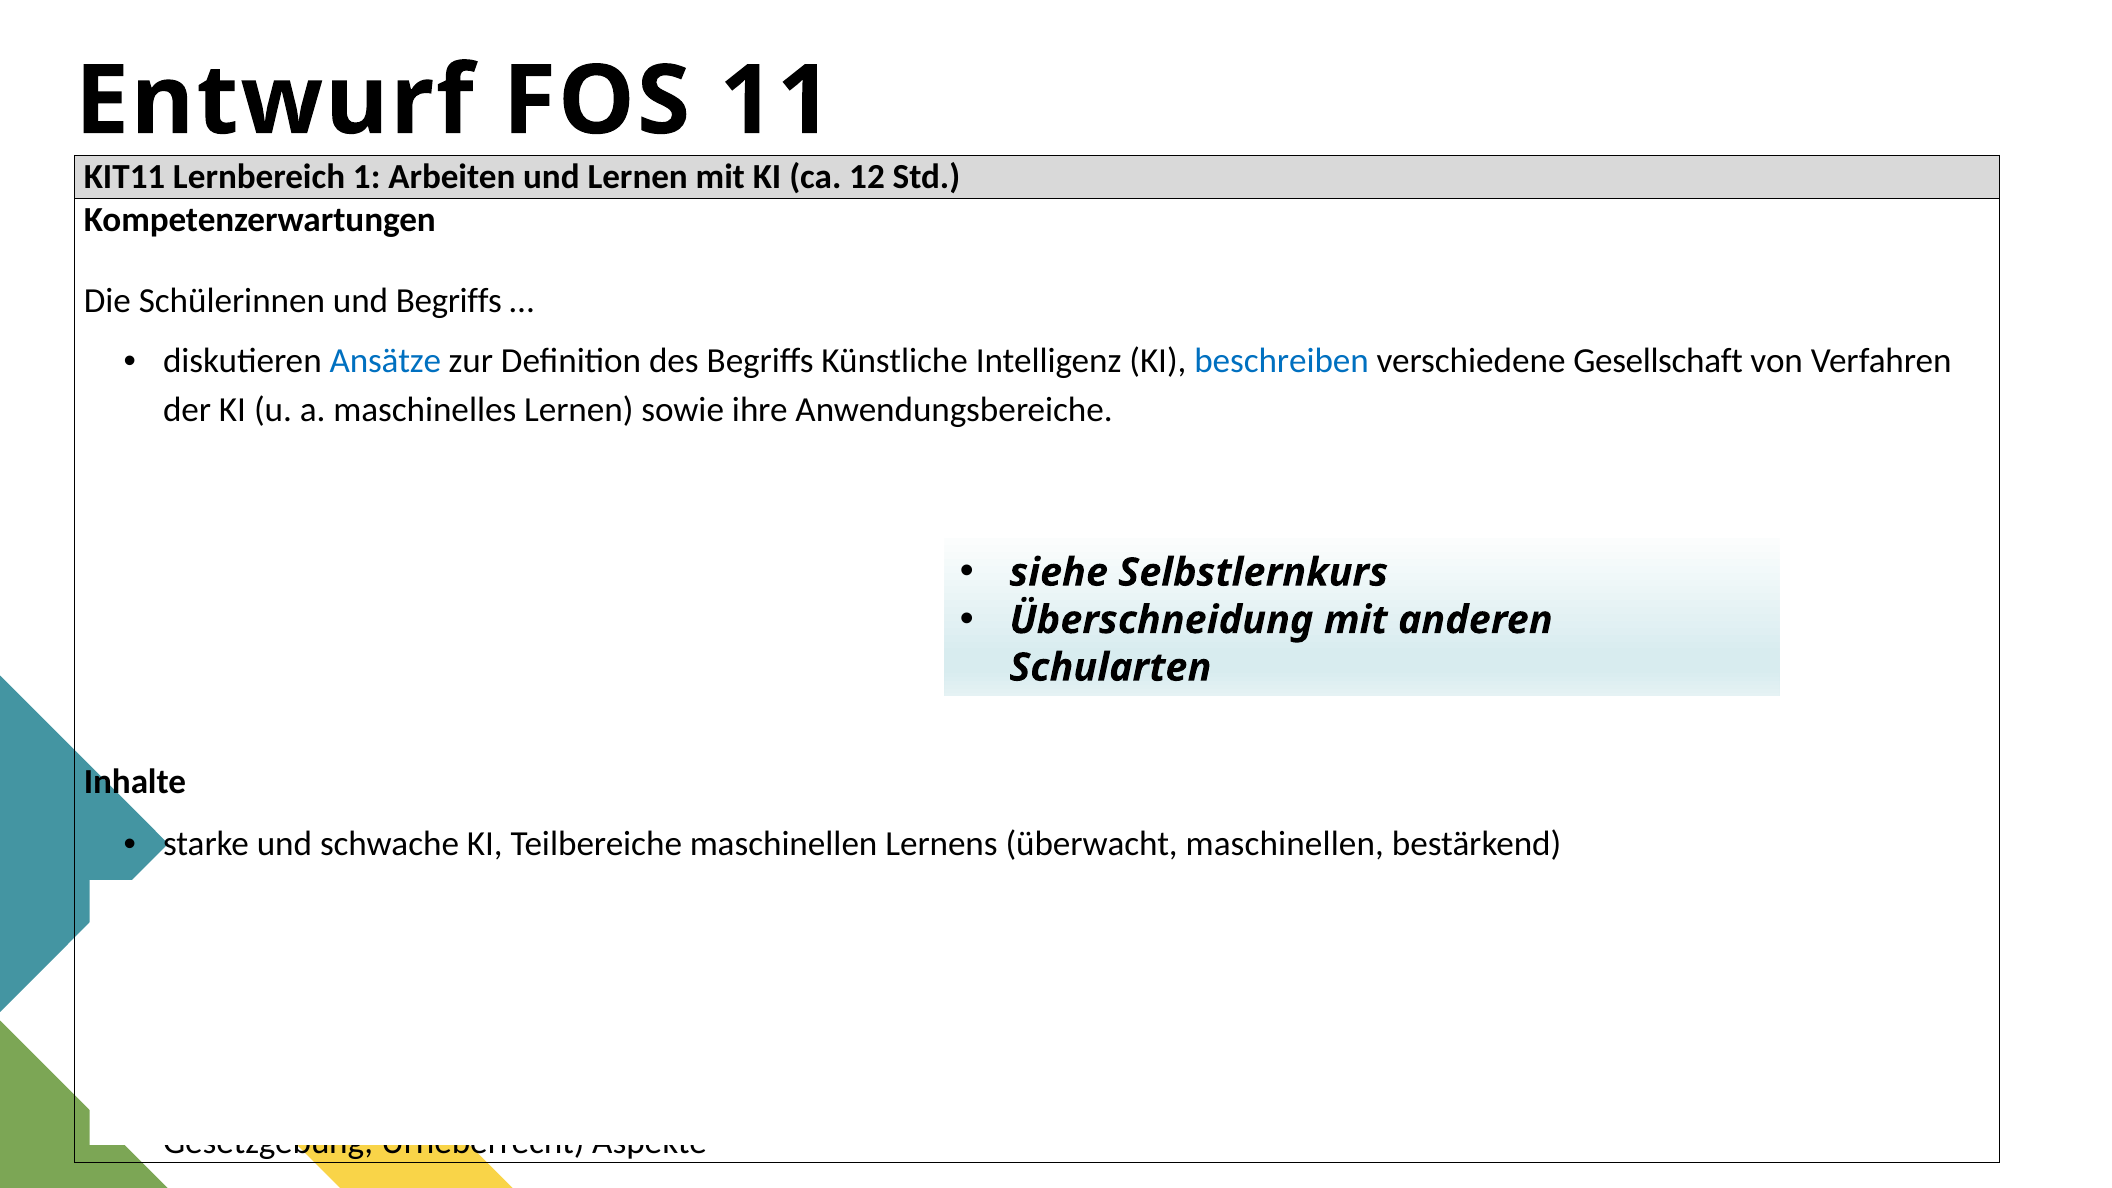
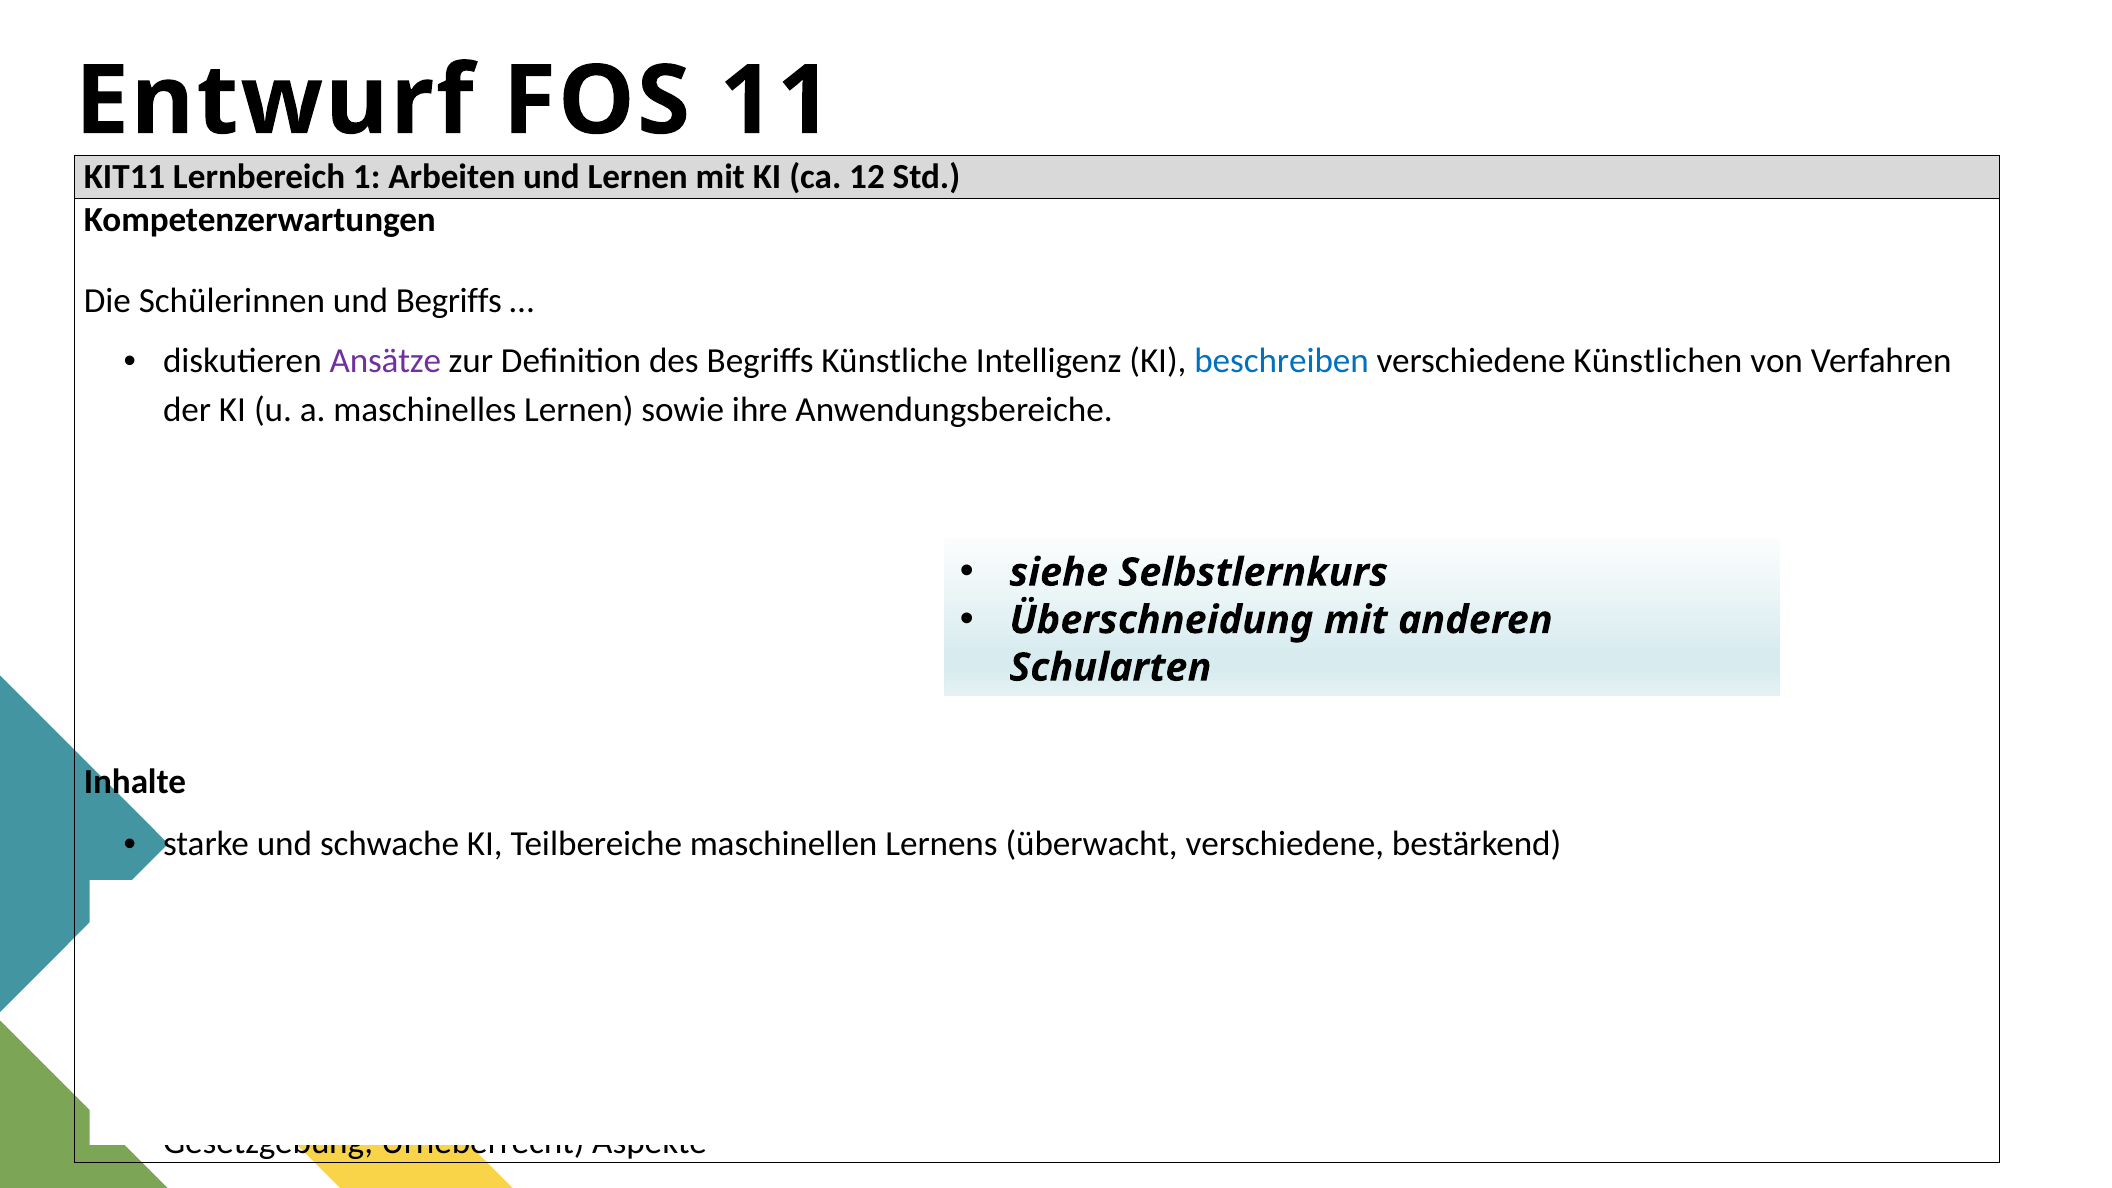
Ansätze colour: blue -> purple (385, 361)
verschiedene Gesellschaft: Gesellschaft -> Künstlichen (1658, 361)
überwacht maschinellen: maschinellen -> verschiedene (1285, 844)
